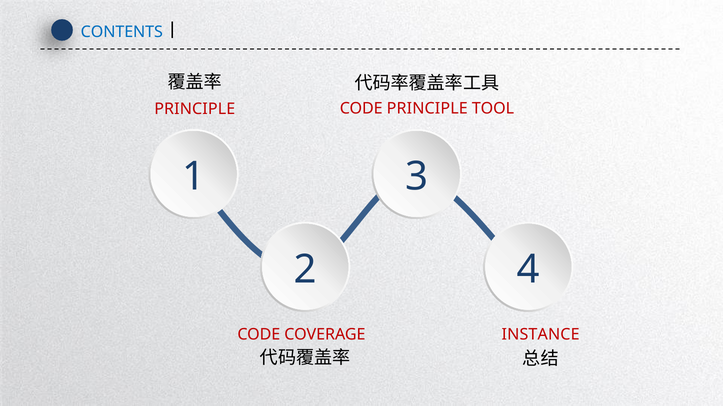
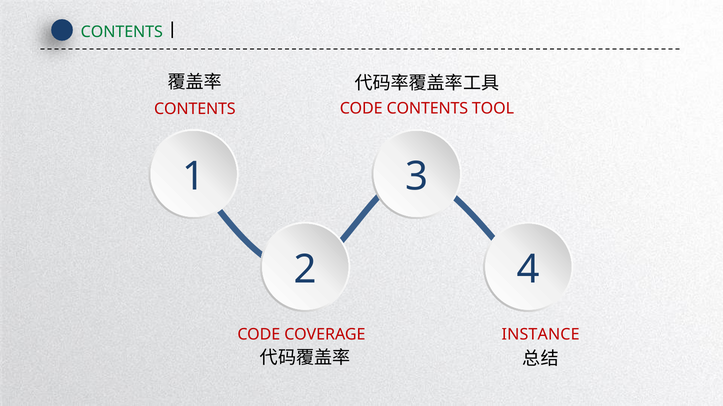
CONTENTS colour: blue -> green (122, 32)
PRINCIPLE: PRINCIPLE -> CONTENTS (195, 109)
CODE PRINCIPLE: PRINCIPLE -> CONTENTS (427, 109)
